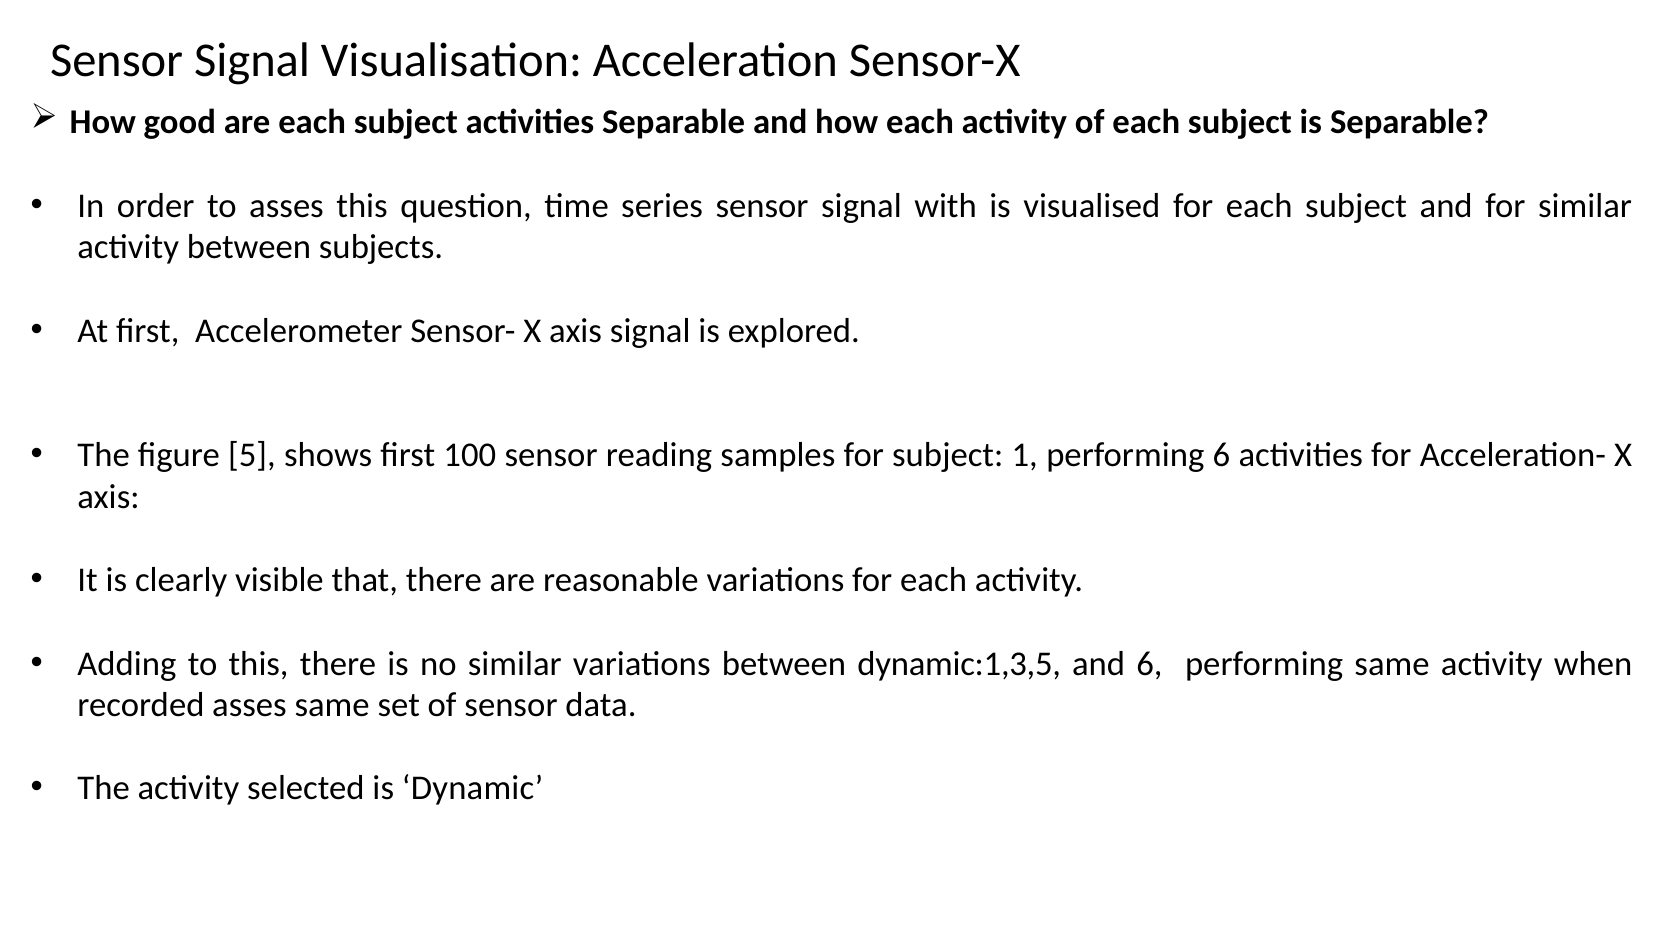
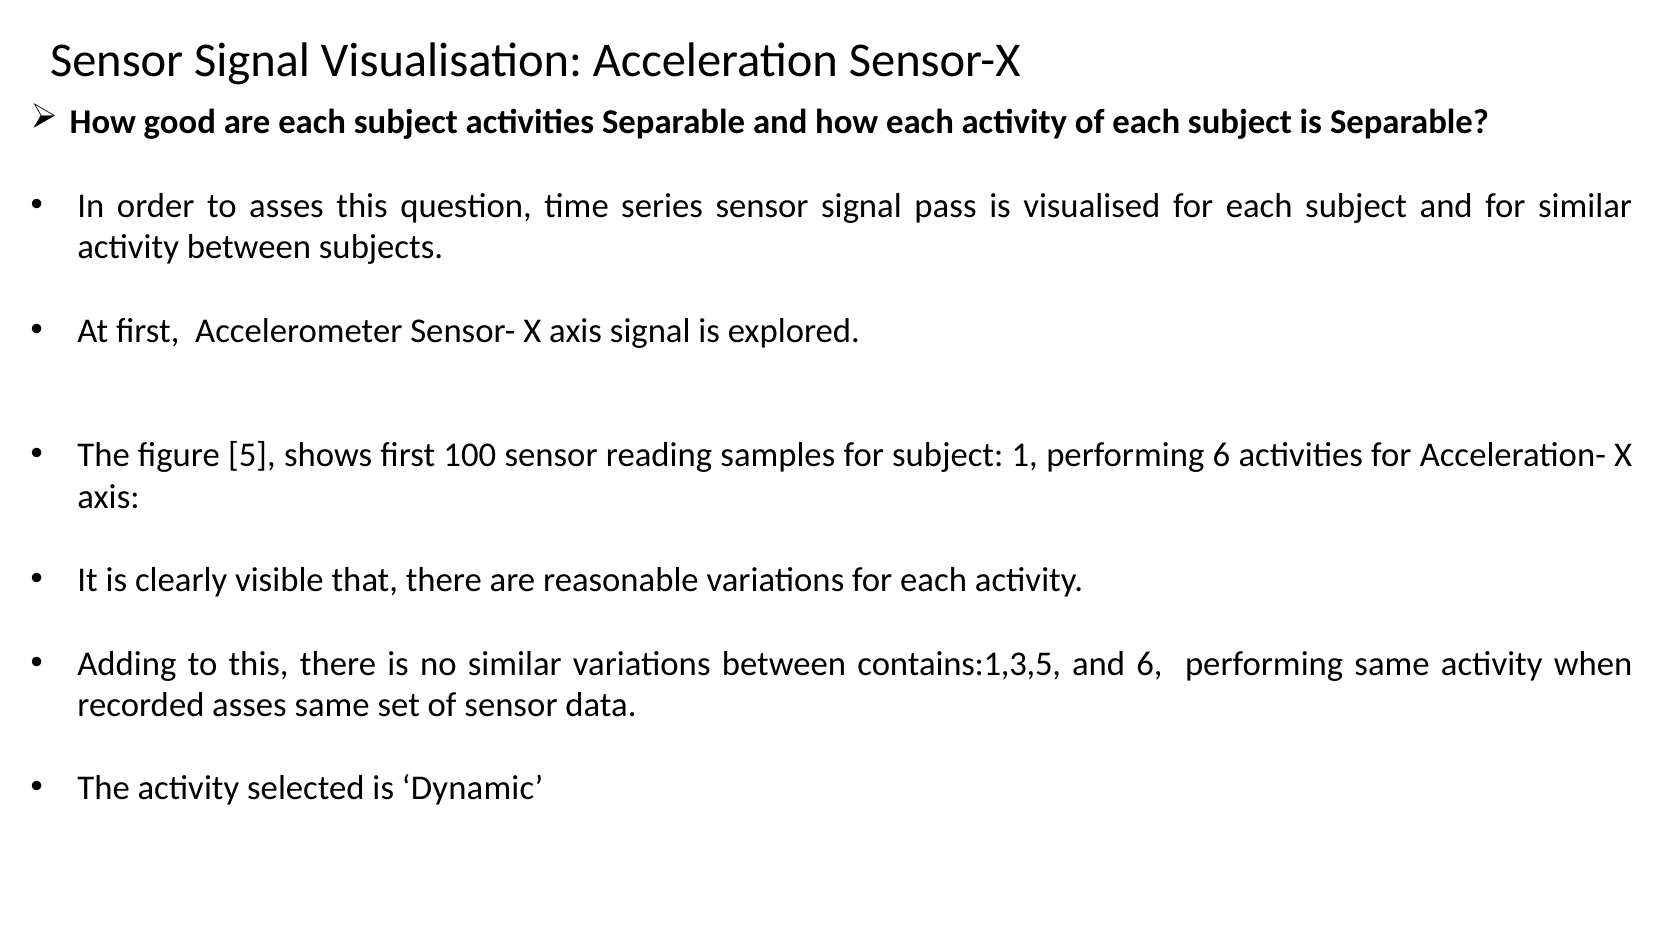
with: with -> pass (945, 206)
dynamic:1,3,5: dynamic:1,3,5 -> contains:1,3,5 (959, 664)
